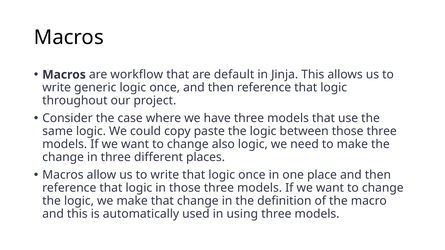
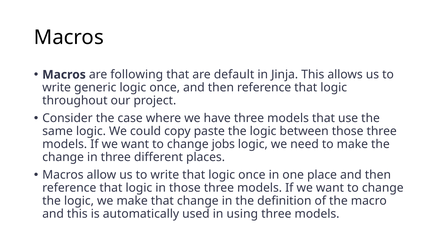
workflow: workflow -> following (137, 75)
also: also -> jobs (223, 144)
